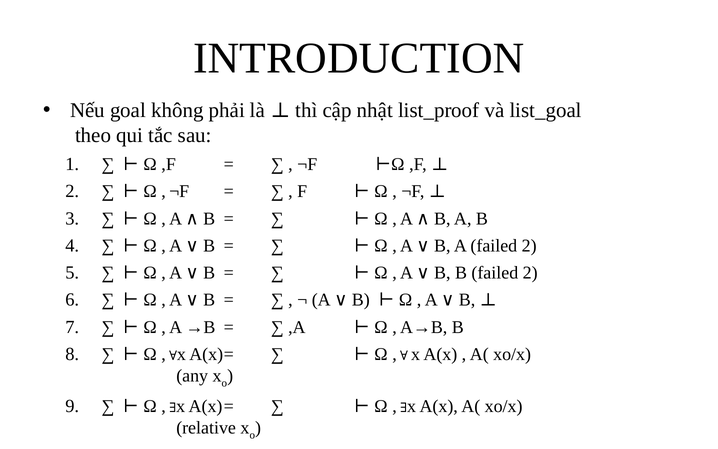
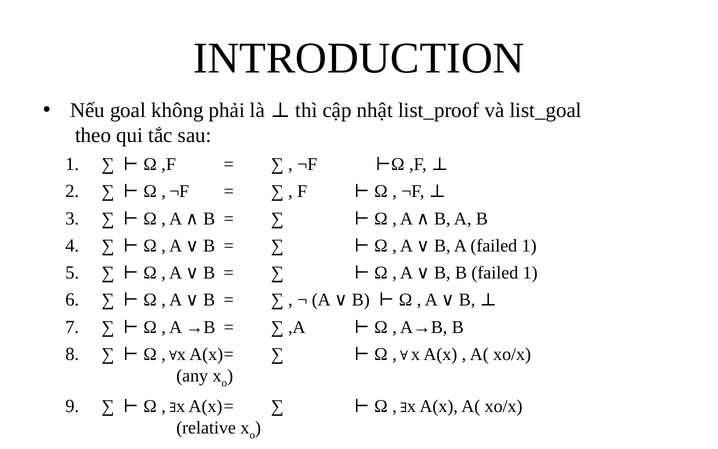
A failed 2: 2 -> 1 (529, 246)
B failed 2: 2 -> 1 (530, 273)
